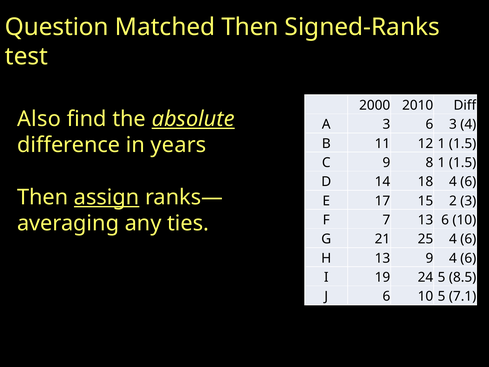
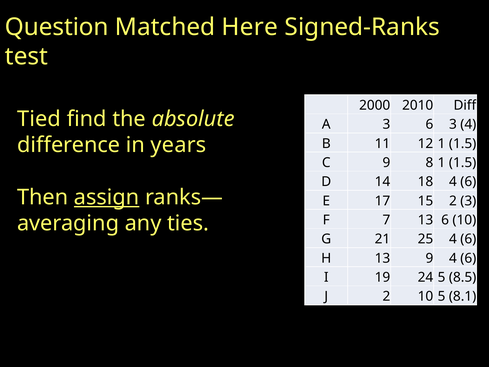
Matched Then: Then -> Here (250, 27)
Also: Also -> Tied (39, 119)
absolute underline: present -> none (193, 119)
J 6: 6 -> 2 (386, 296)
7.1: 7.1 -> 8.1 (463, 296)
